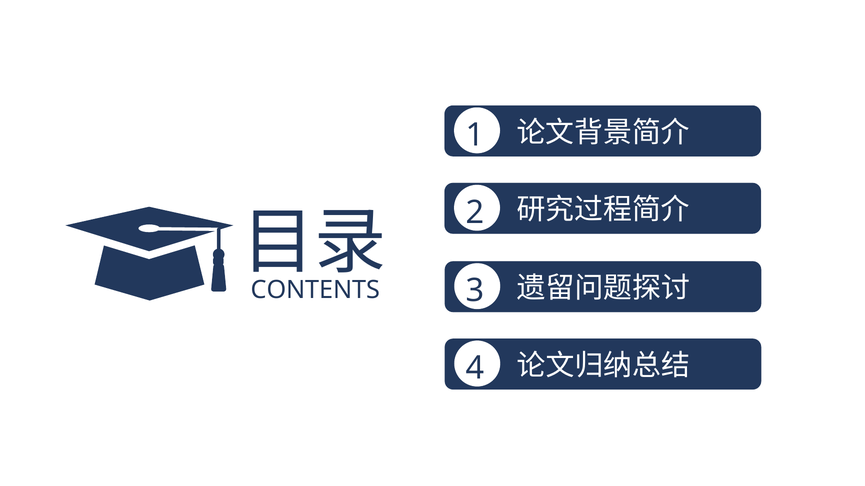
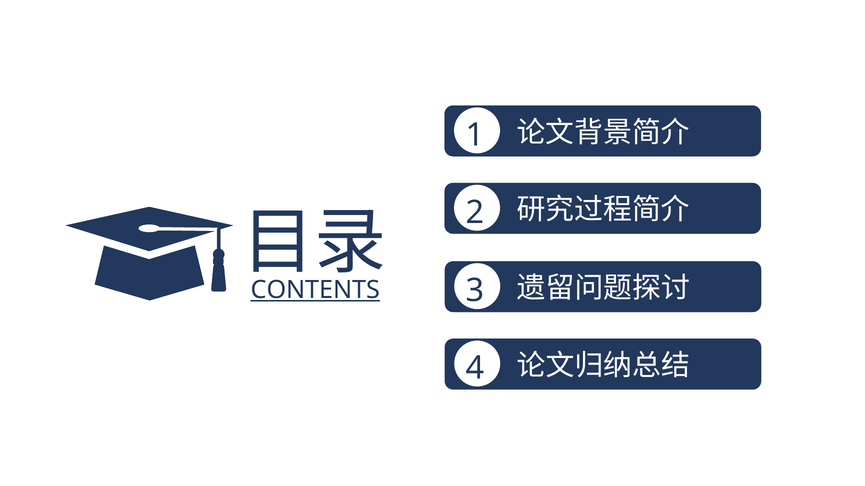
CONTENTS underline: none -> present (315, 290)
